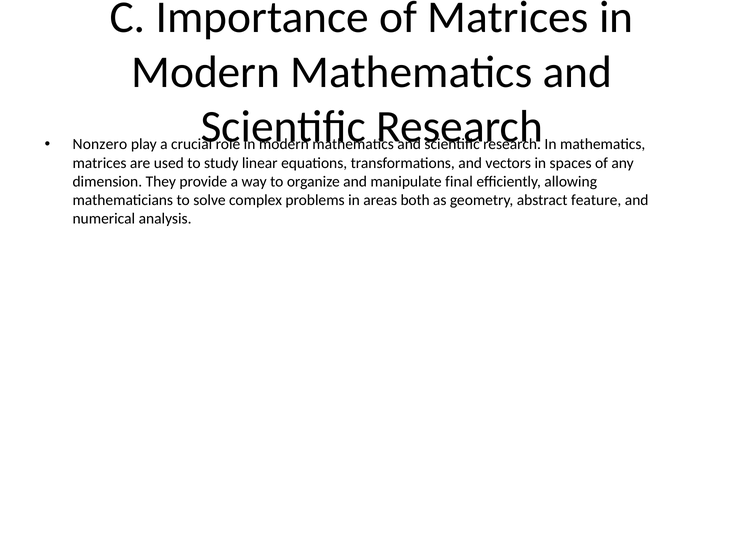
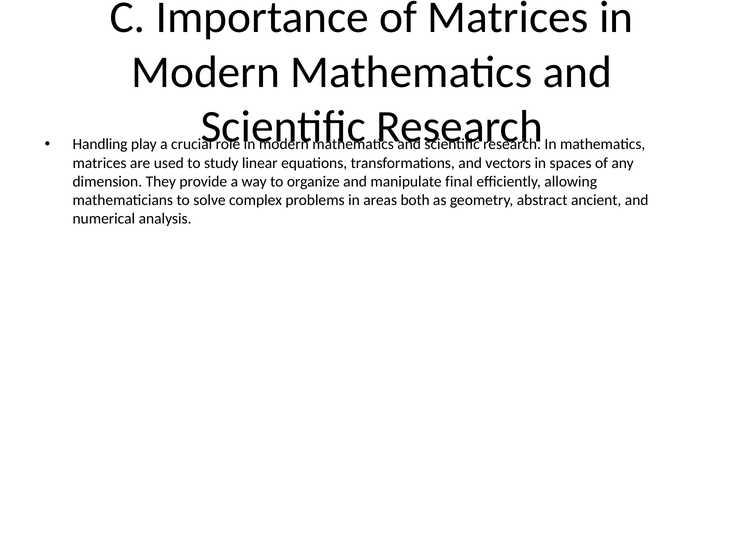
Nonzero: Nonzero -> Handling (100, 144)
feature: feature -> ancient (596, 200)
